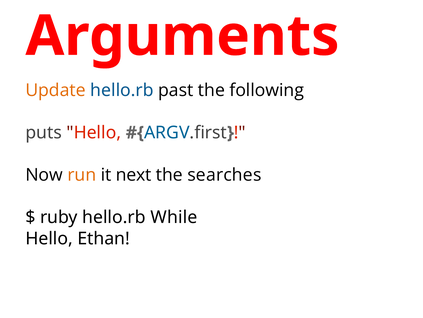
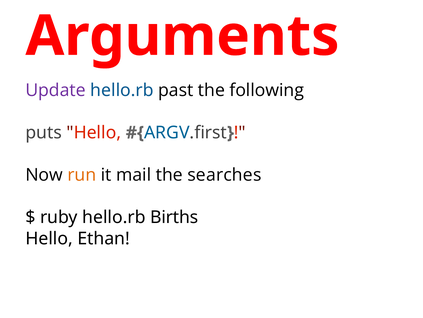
Update colour: orange -> purple (56, 90)
next: next -> mail (134, 175)
While: While -> Births (174, 217)
